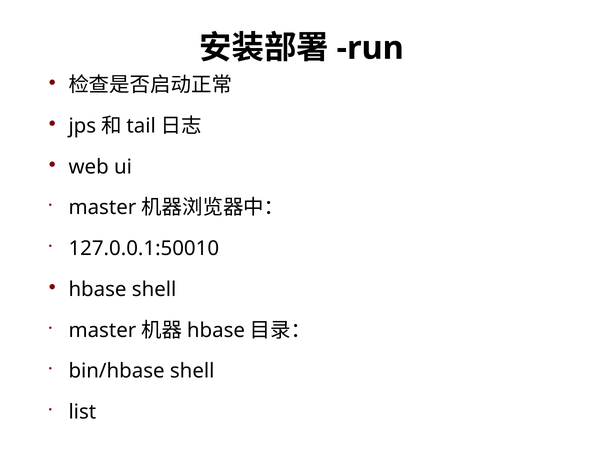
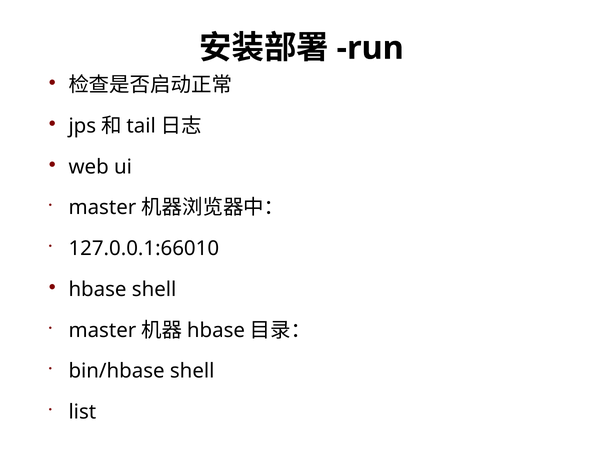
127.0.0.1:50010: 127.0.0.1:50010 -> 127.0.0.1:66010 (144, 249)
